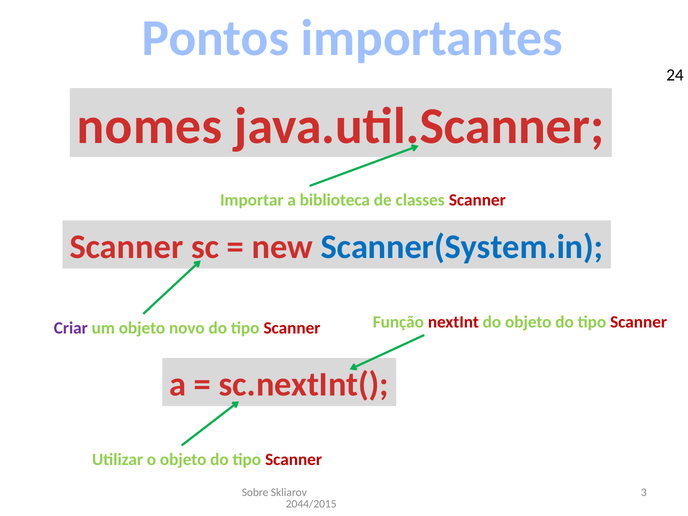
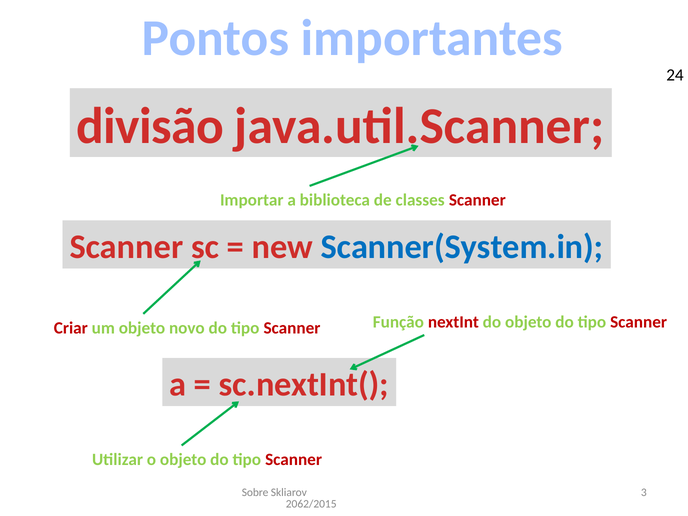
nomes: nomes -> divisão (150, 126)
Criar colour: purple -> red (71, 328)
2044/2015: 2044/2015 -> 2062/2015 (311, 504)
